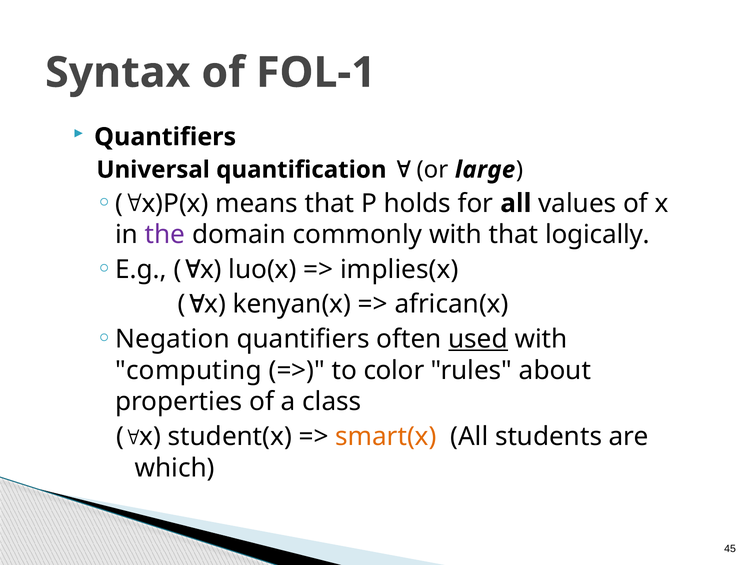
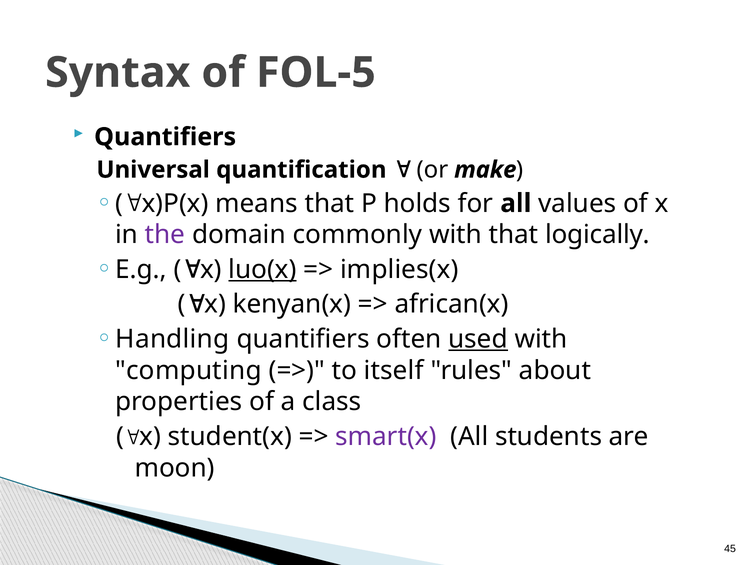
FOL-1: FOL-1 -> FOL-5 (316, 73)
large: large -> make (485, 170)
luo(x underline: none -> present (263, 270)
Negation: Negation -> Handling (172, 339)
color: color -> itself (394, 371)
smart(x colour: orange -> purple (386, 437)
which: which -> moon (175, 469)
